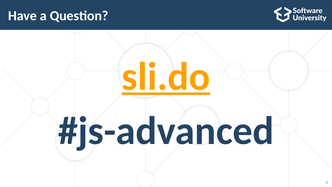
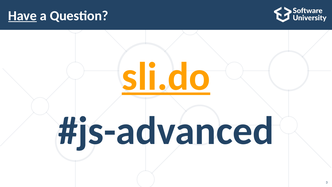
Have underline: none -> present (23, 16)
